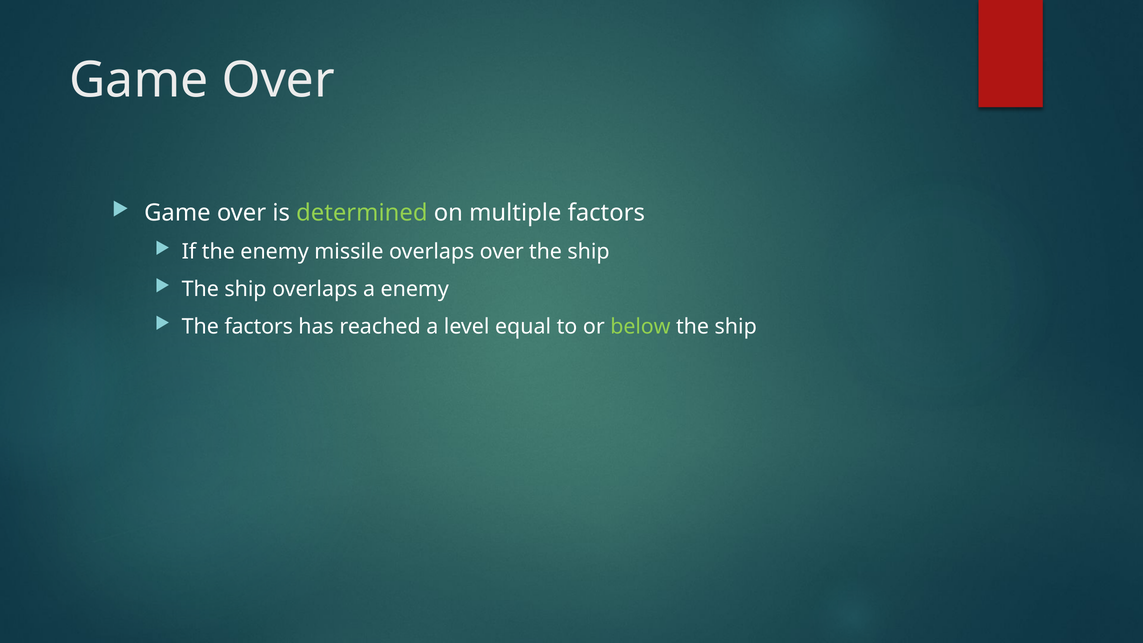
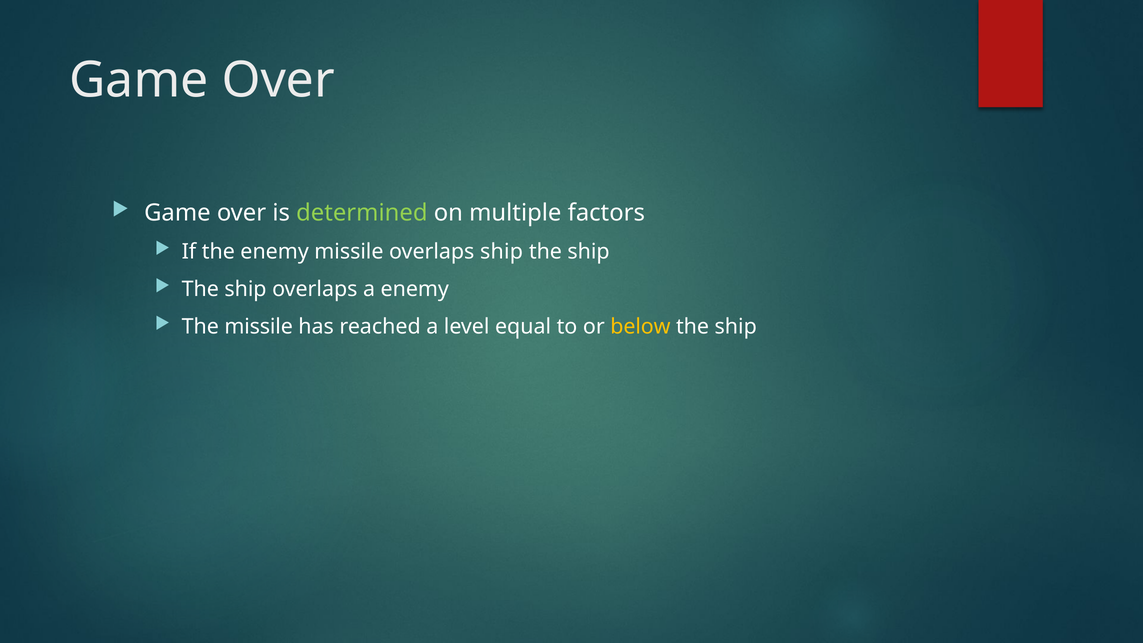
overlaps over: over -> ship (502, 252)
The factors: factors -> missile (259, 327)
below colour: light green -> yellow (640, 327)
